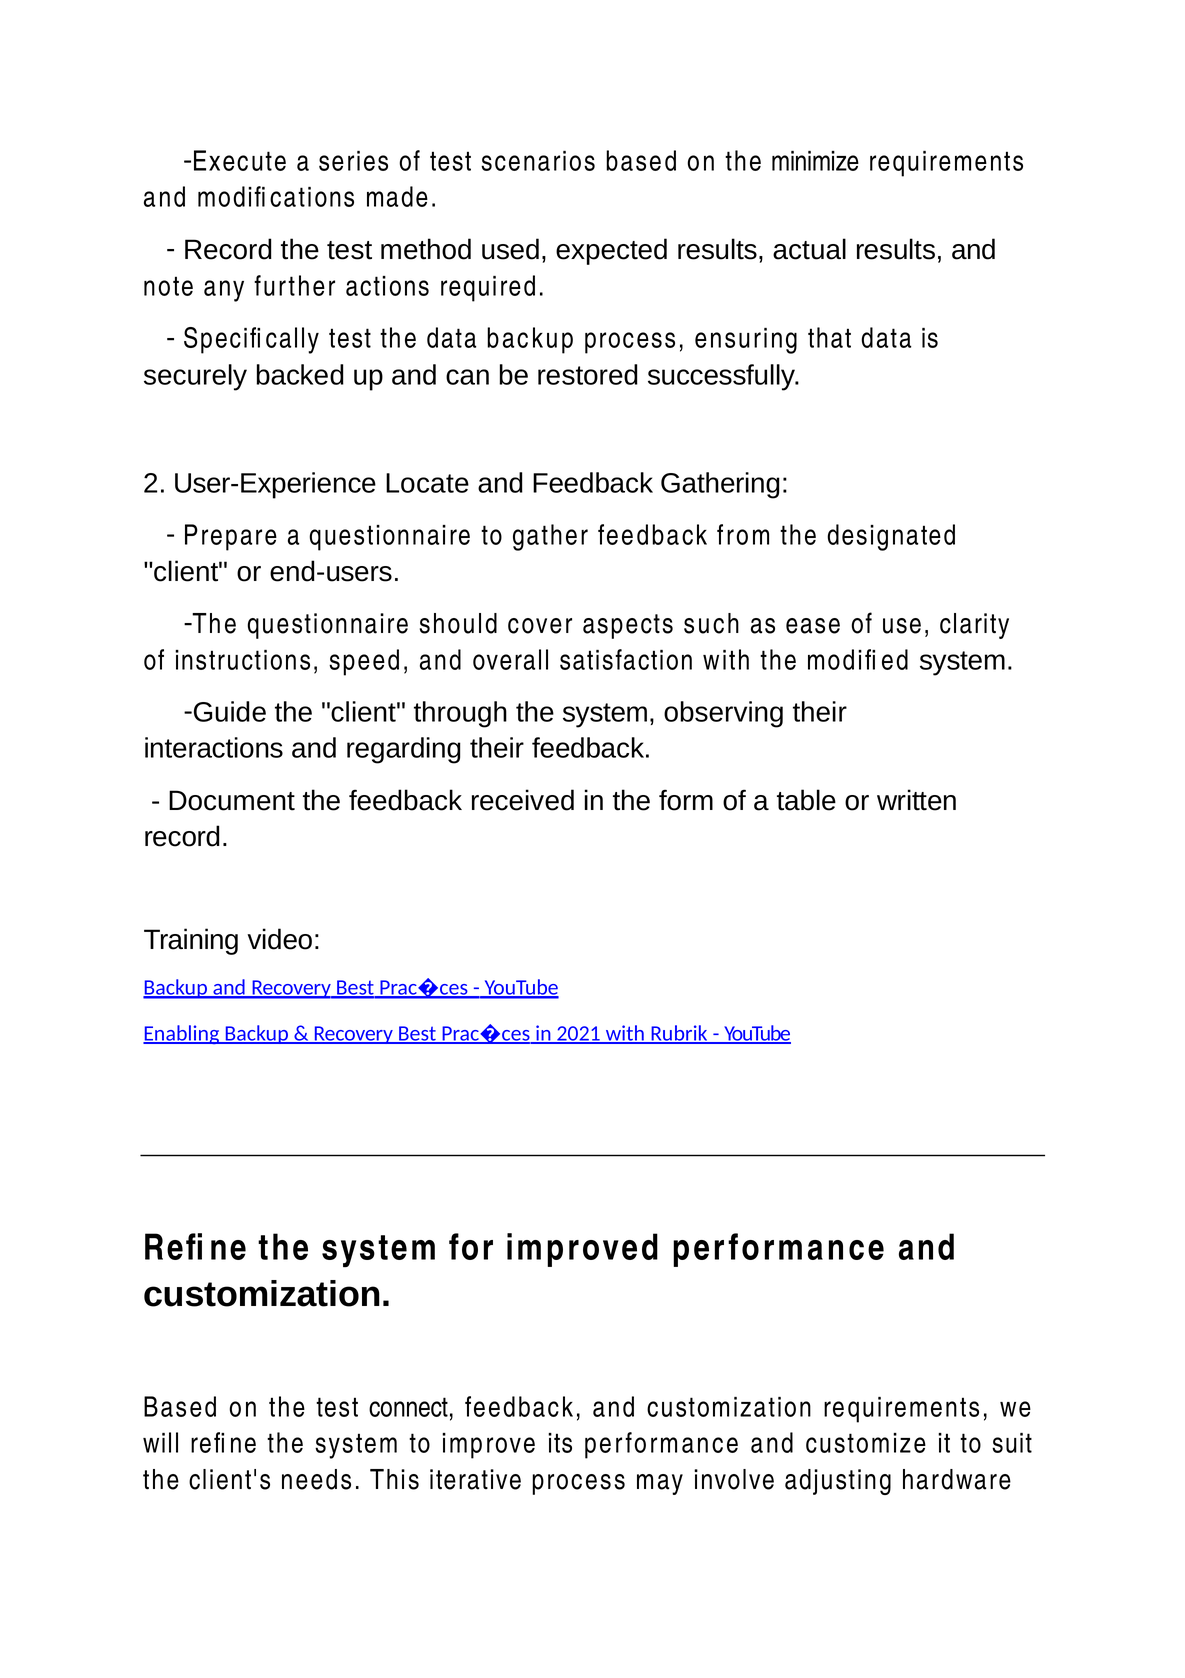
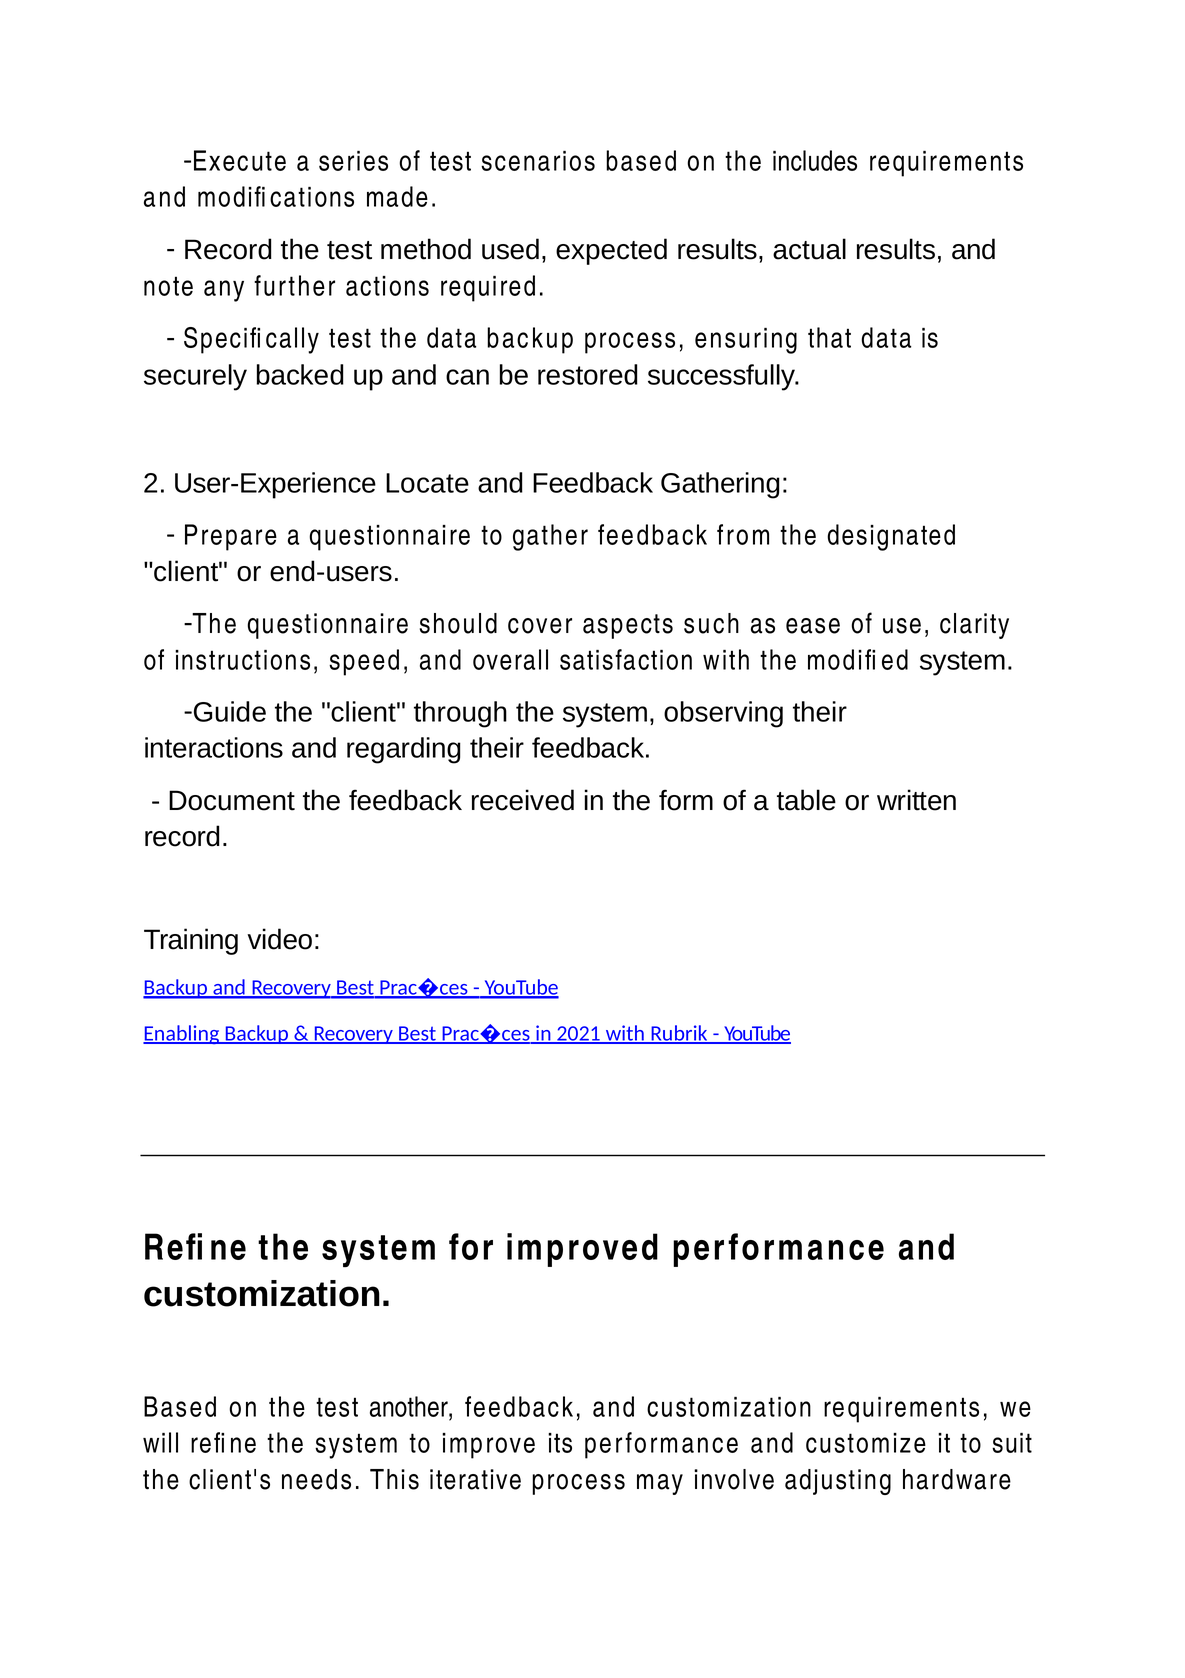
minimize: minimize -> includes (815, 161)
connect: connect -> another (412, 1407)
